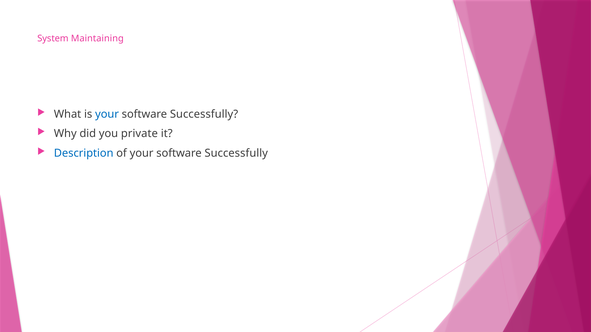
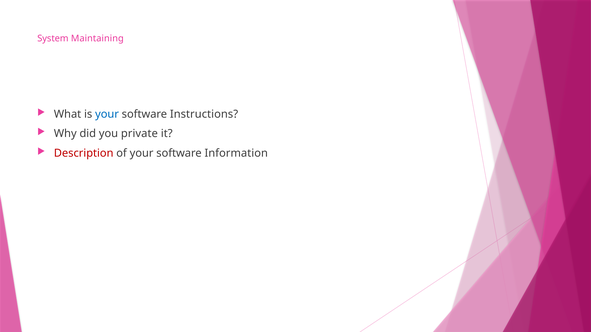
Successfully: Successfully -> Instructions (204, 114)
Description colour: blue -> red (84, 153)
of your software Successfully: Successfully -> Information (236, 153)
